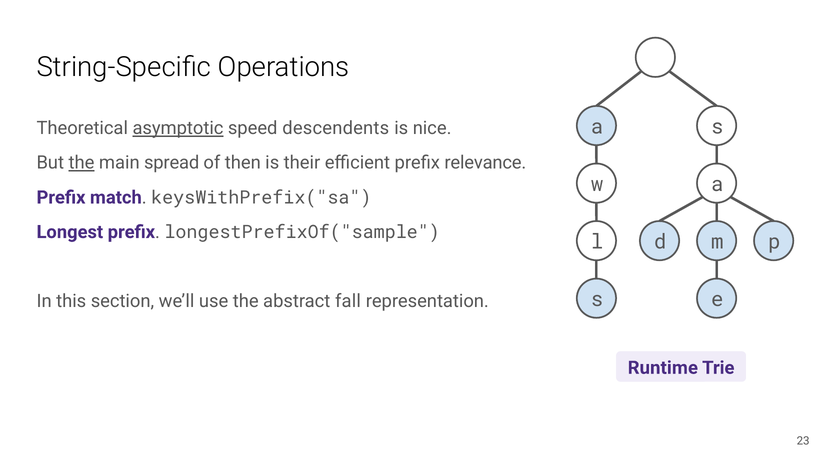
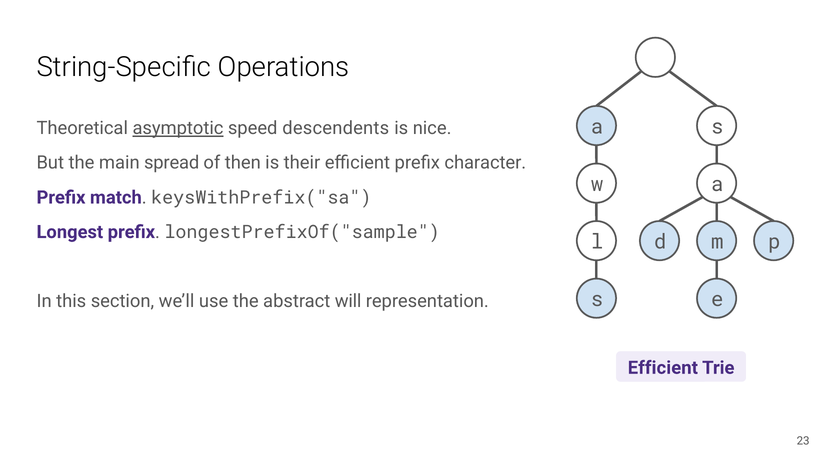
the underline: present -> none (82, 163)
relevance: relevance -> character (485, 163)
fall: fall -> will (348, 301)
Runtime: Runtime -> Efficient (663, 368)
